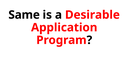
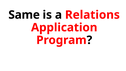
Desirable: Desirable -> Relations (92, 15)
